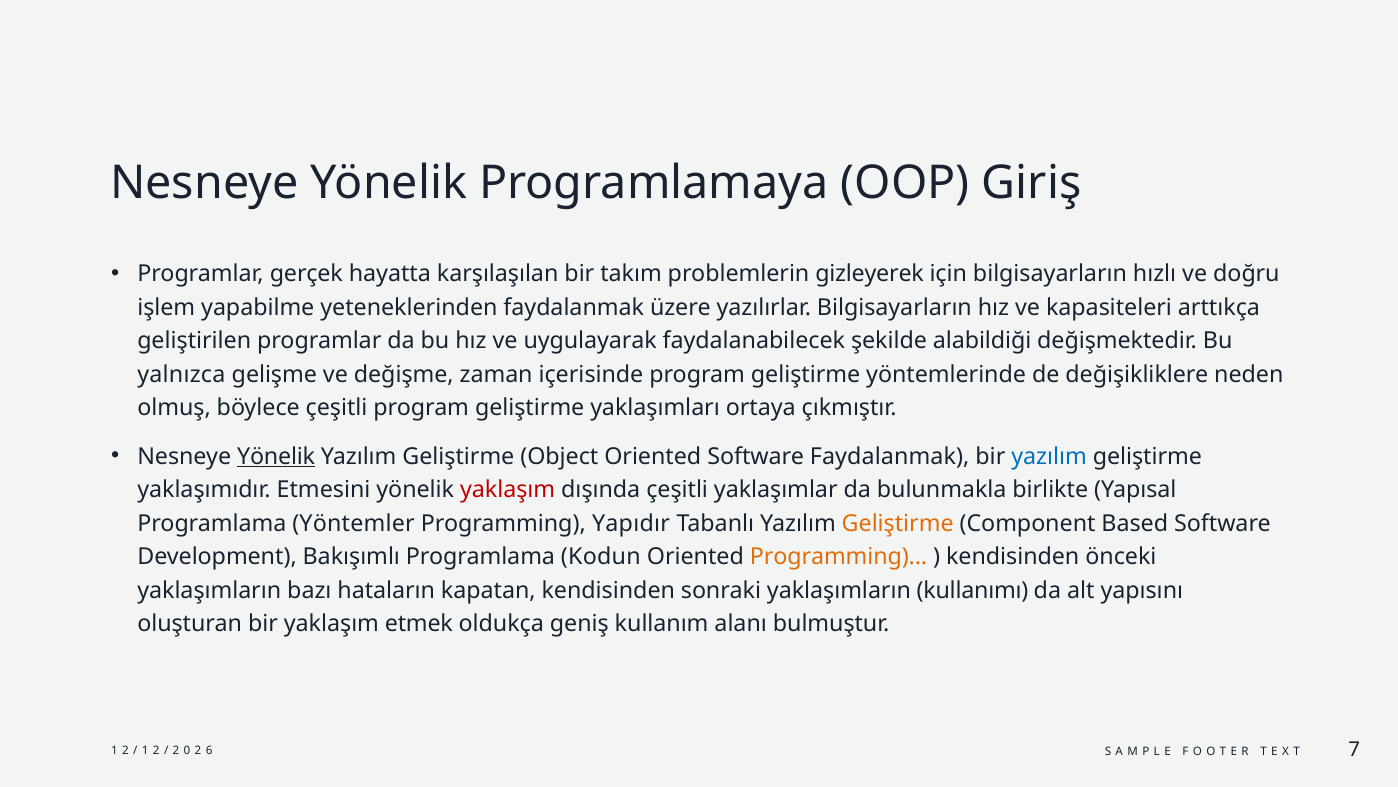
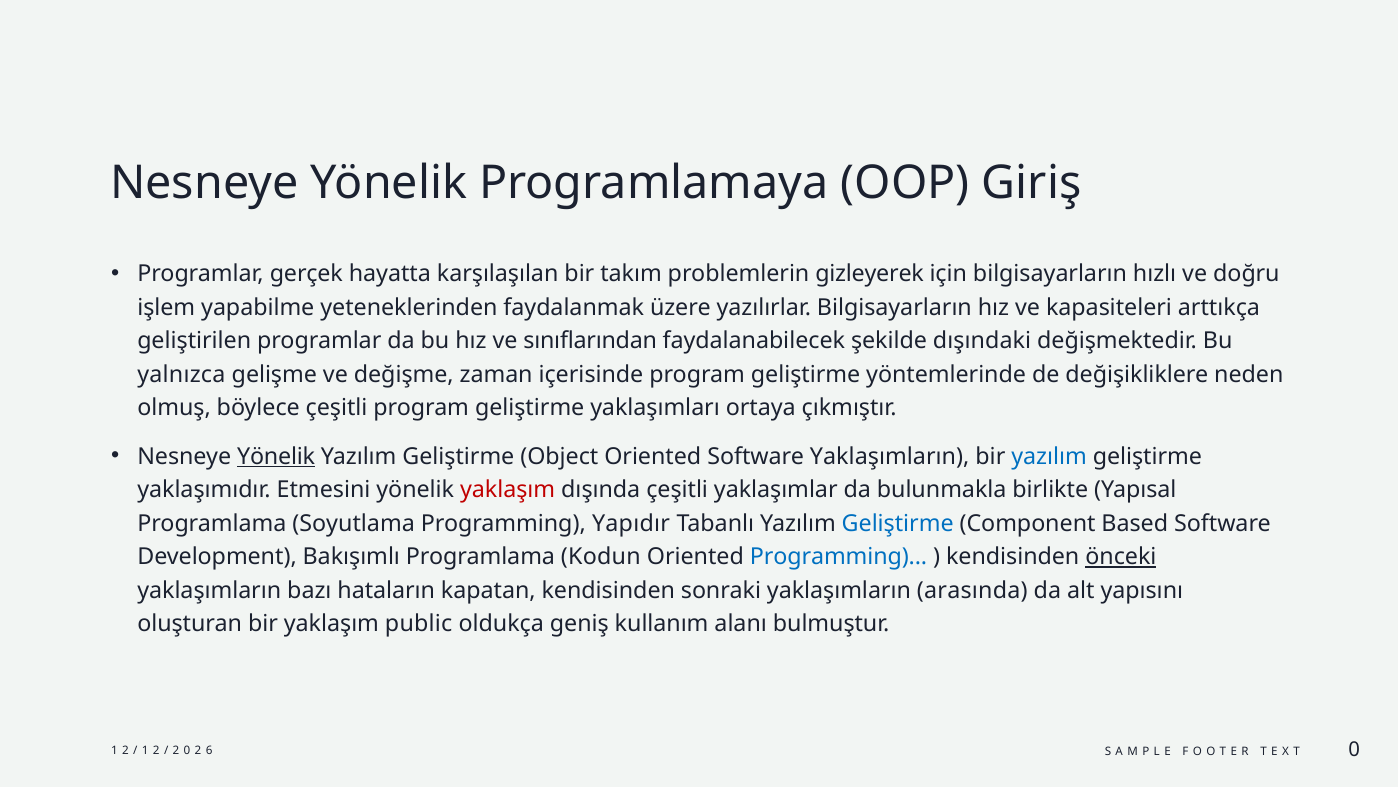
uygulayarak: uygulayarak -> sınıflarından (590, 341)
alabildiği: alabildiği -> dışındaki (982, 341)
Software Faydalanmak: Faydalanmak -> Yaklaşımların (890, 456)
Yöntemler: Yöntemler -> Soyutlama (354, 523)
Geliştirme colour: orange -> blue (898, 523)
Programming colour: orange -> blue (839, 557)
önceki underline: none -> present (1121, 557)
kullanımı: kullanımı -> arasında (972, 590)
etmek: etmek -> public (419, 624)
7: 7 -> 0 (1354, 750)
